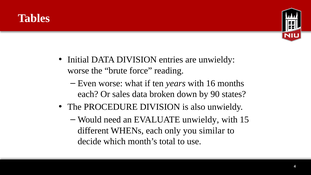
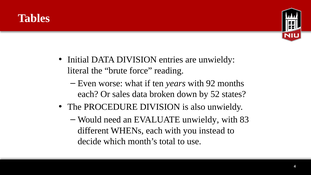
worse: worse -> literal (78, 71)
16: 16 -> 92 (211, 83)
90: 90 -> 52 (215, 94)
15: 15 -> 83 (244, 120)
each only: only -> with (173, 131)
similar: similar -> instead (212, 131)
